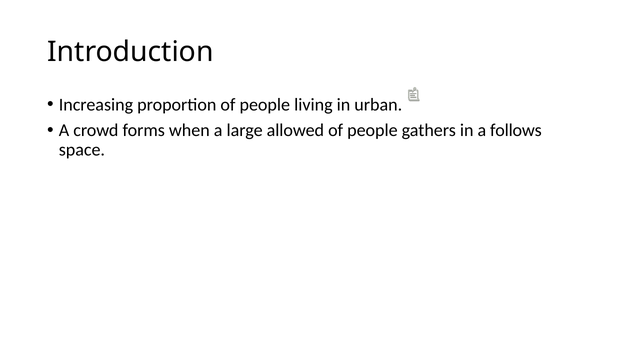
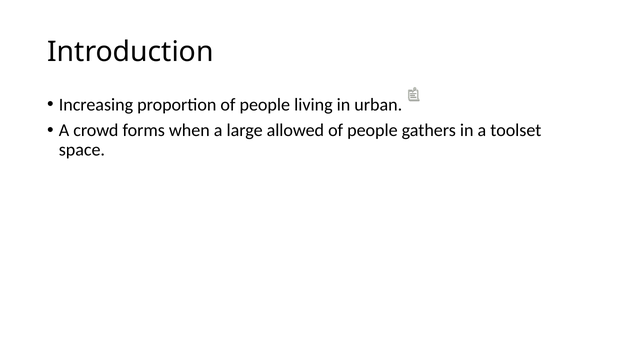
follows: follows -> toolset (516, 131)
